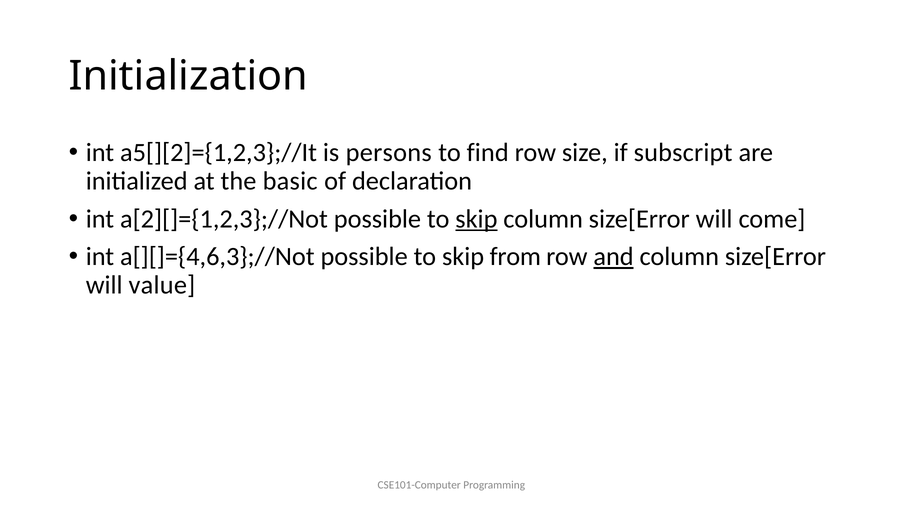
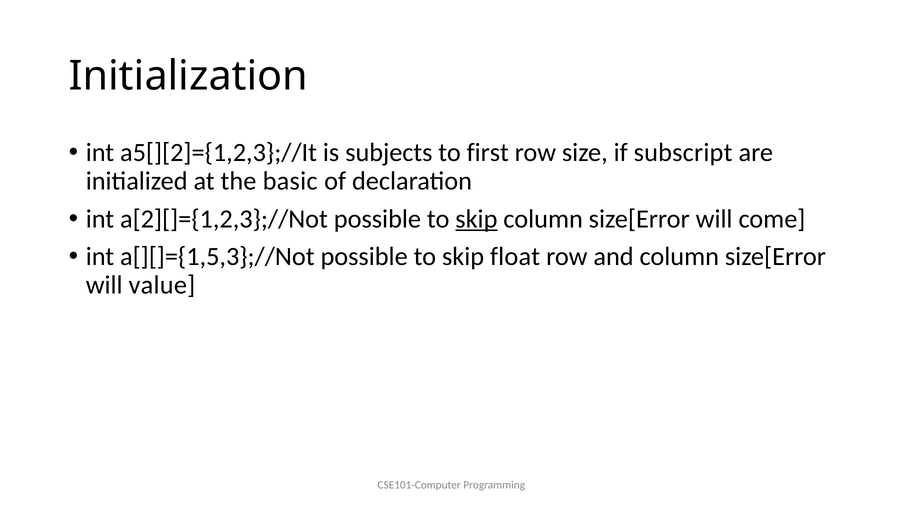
persons: persons -> subjects (389, 153)
find: find -> first (488, 153)
a[][]={4,6,3};//Not: a[][]={4,6,3};//Not -> a[][]={1,5,3};//Not (217, 257)
from: from -> float (515, 257)
and underline: present -> none (614, 257)
